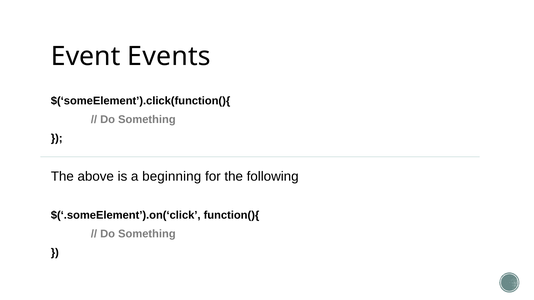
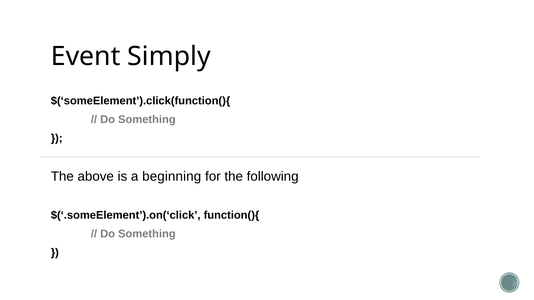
Events: Events -> Simply (169, 56)
